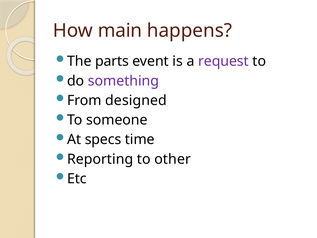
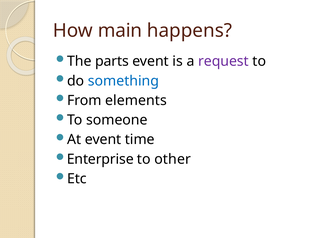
something colour: purple -> blue (123, 81)
designed: designed -> elements (136, 100)
At specs: specs -> event (103, 139)
Reporting: Reporting -> Enterprise (100, 159)
